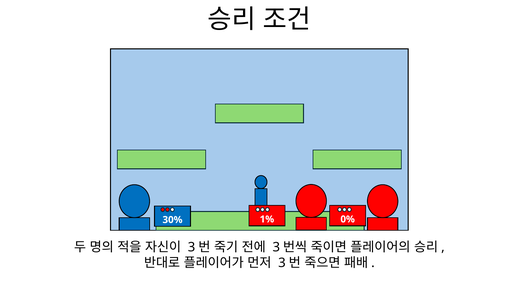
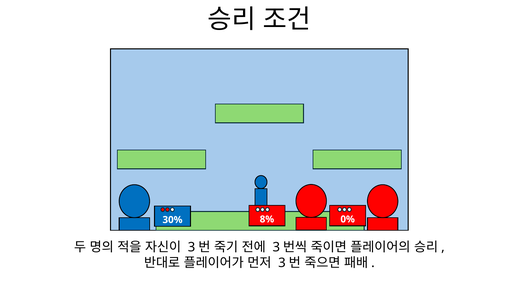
1%: 1% -> 8% (267, 219)
